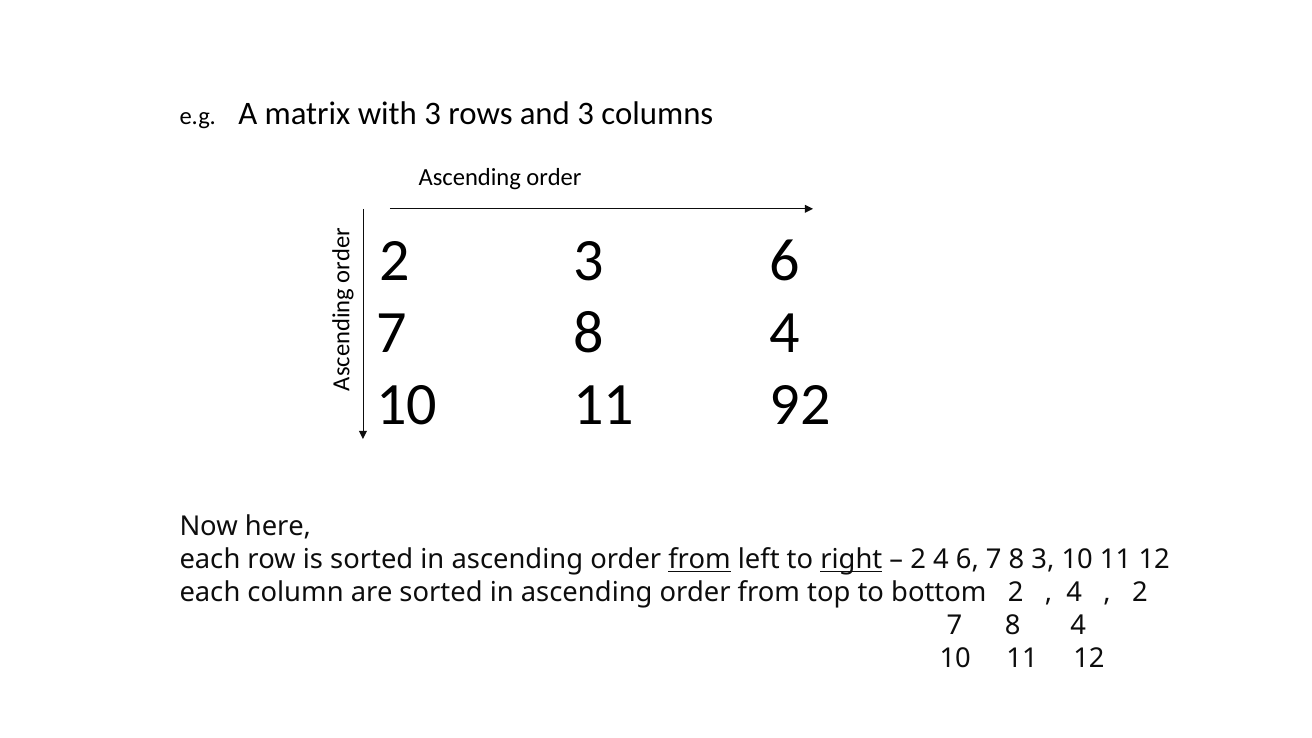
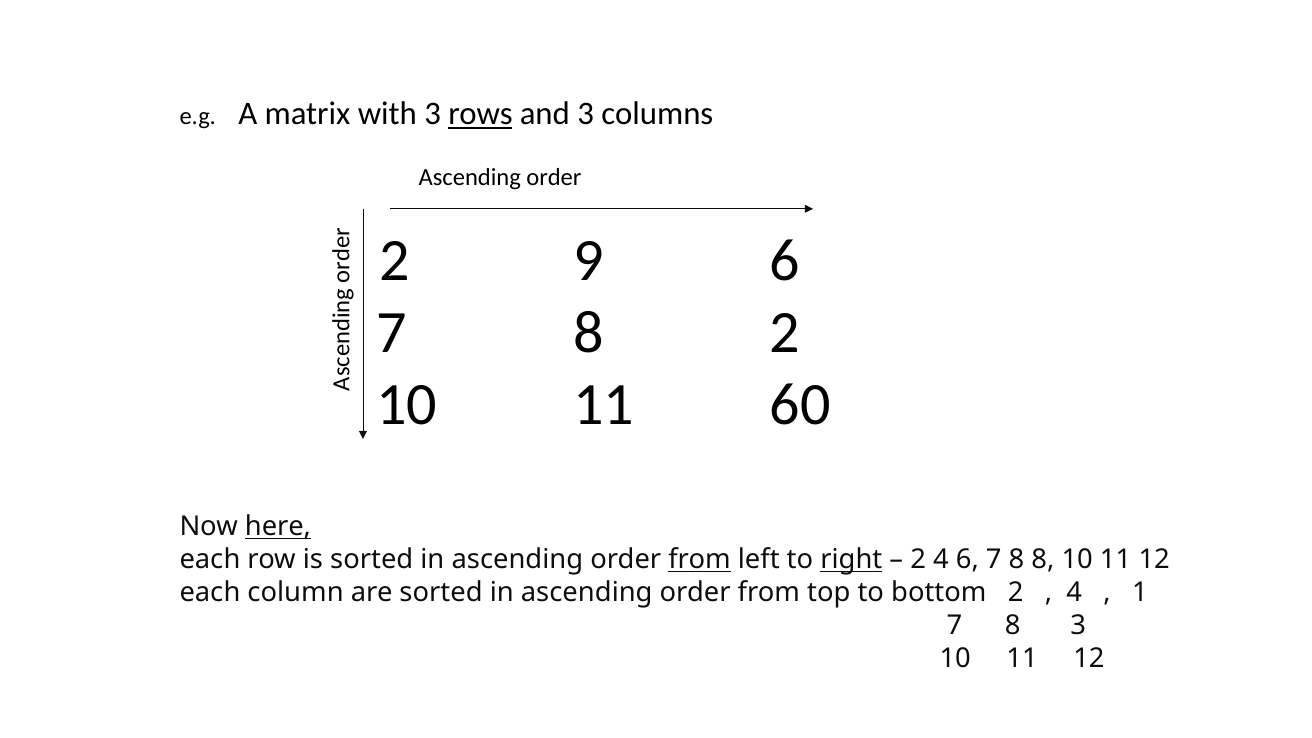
rows underline: none -> present (480, 114)
2 3: 3 -> 9 (588, 260)
4: 4 -> 2 (785, 332)
92: 92 -> 60 (800, 405)
here underline: none -> present (278, 527)
8 3: 3 -> 8 (1043, 560)
2: 2 -> 1 (1140, 593)
4: 4 -> 3 (1078, 625)
